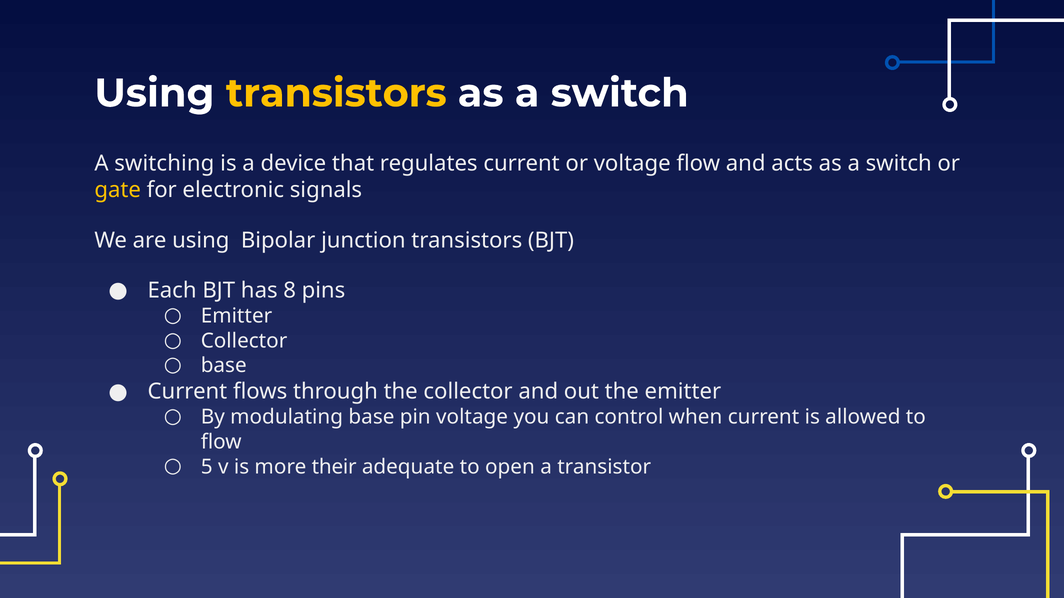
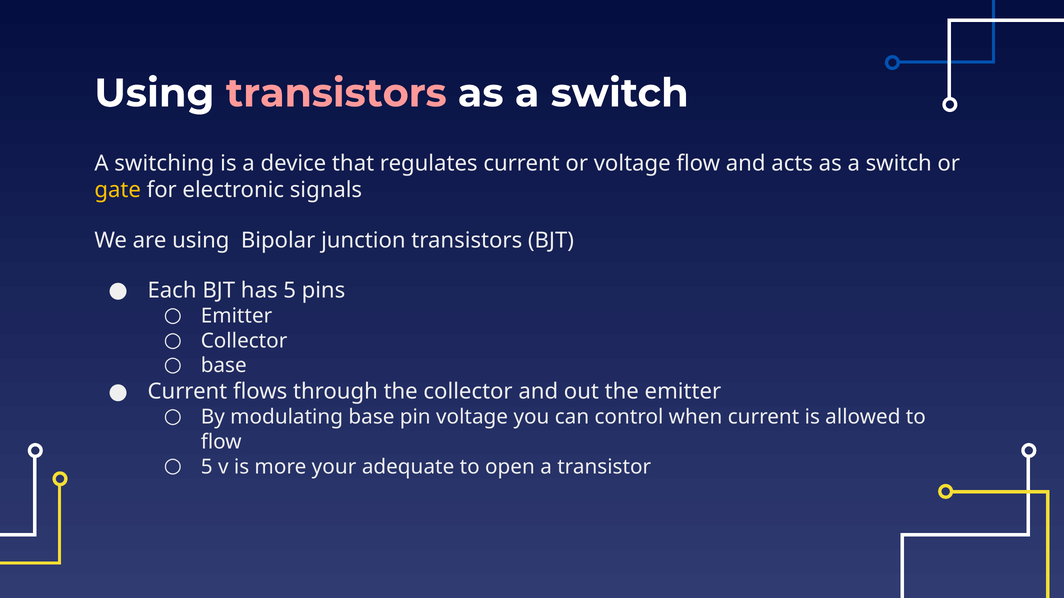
transistors colour: yellow -> pink (336, 93)
has 8: 8 -> 5 (290, 291)
their: their -> your (334, 467)
